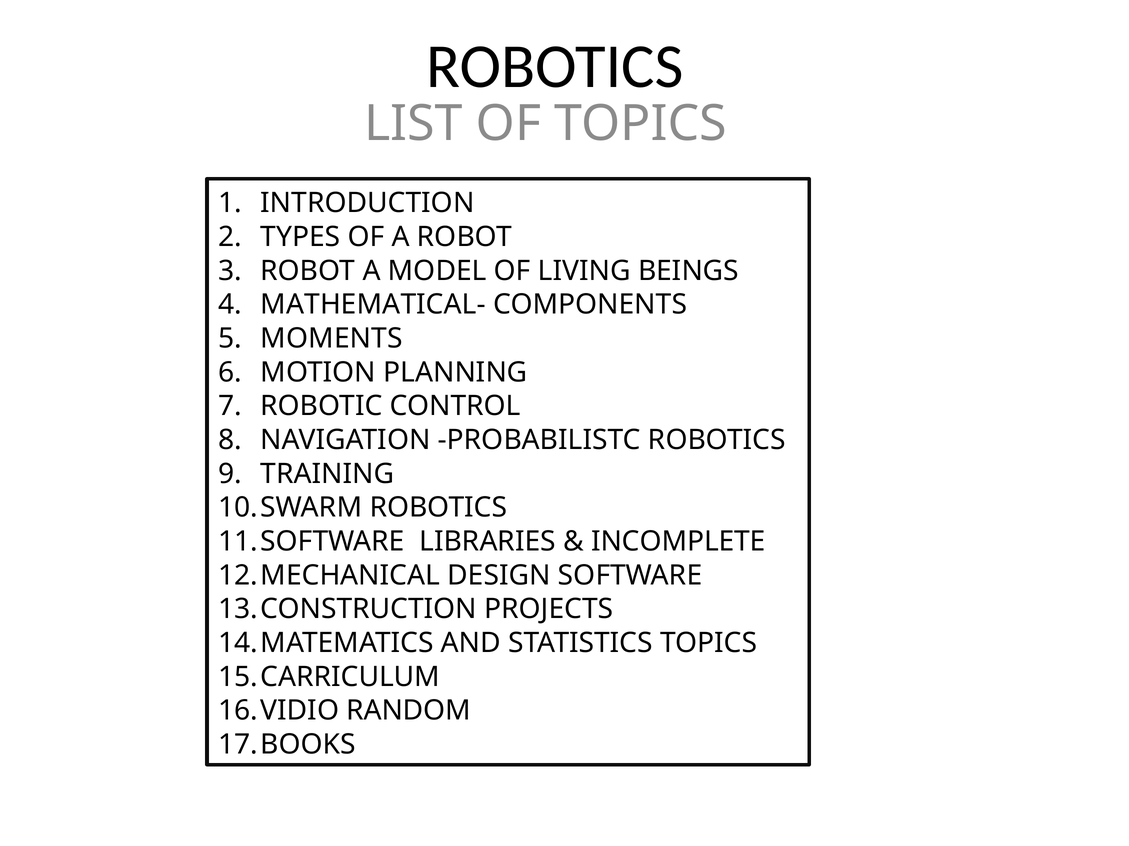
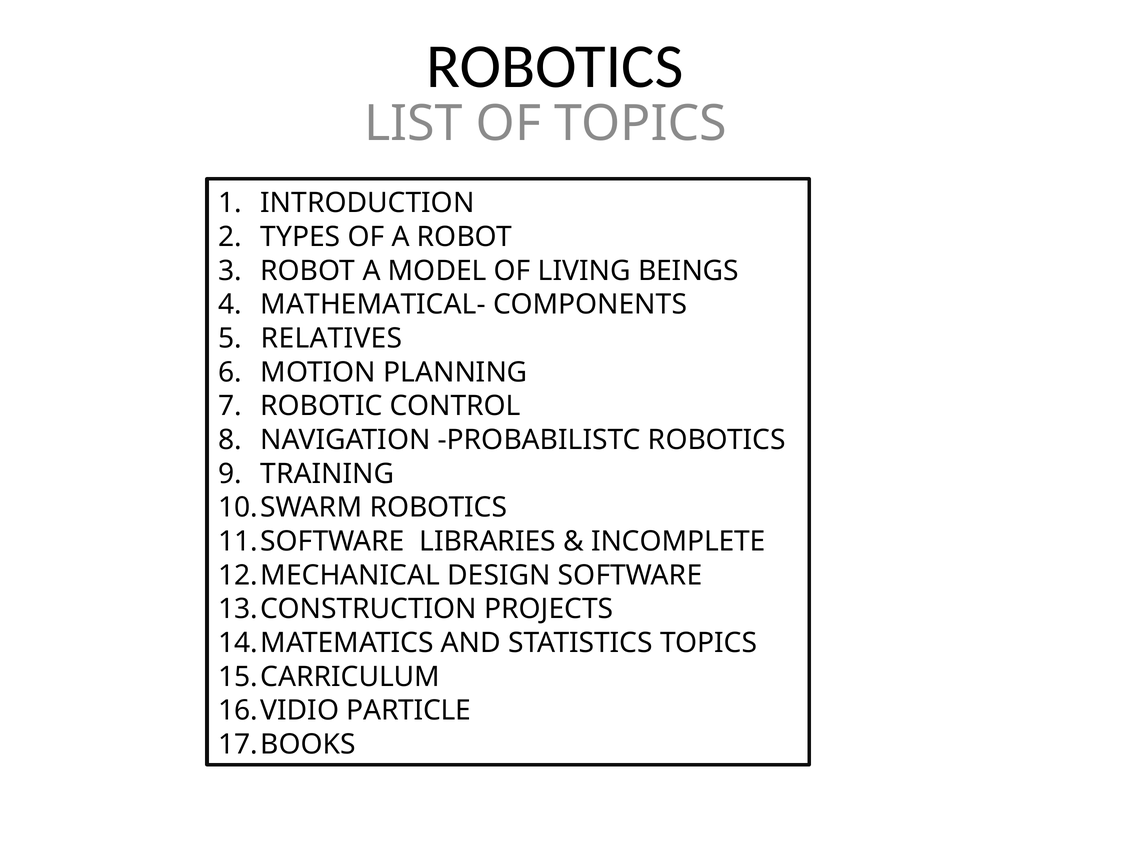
MOMENTS: MOMENTS -> RELATIVES (332, 339)
RANDOM: RANDOM -> PARTICLE (409, 711)
